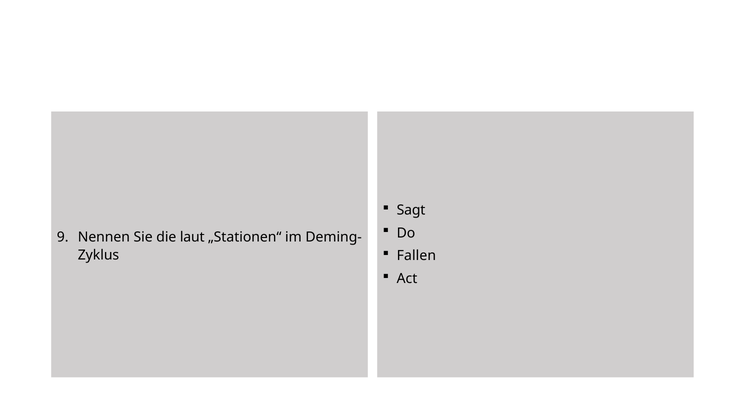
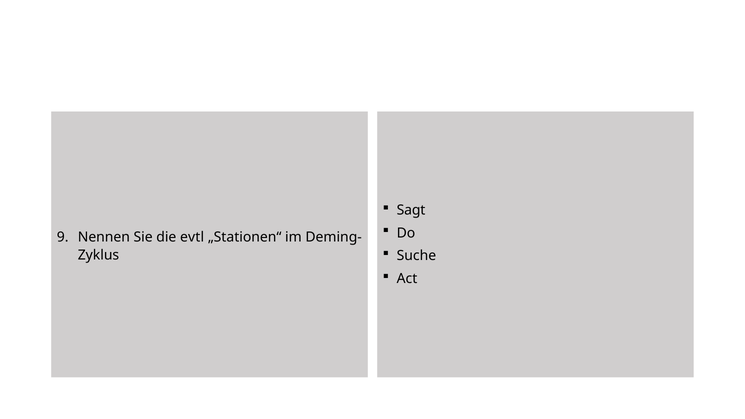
laut: laut -> evtl (192, 237)
Fallen: Fallen -> Suche (416, 256)
